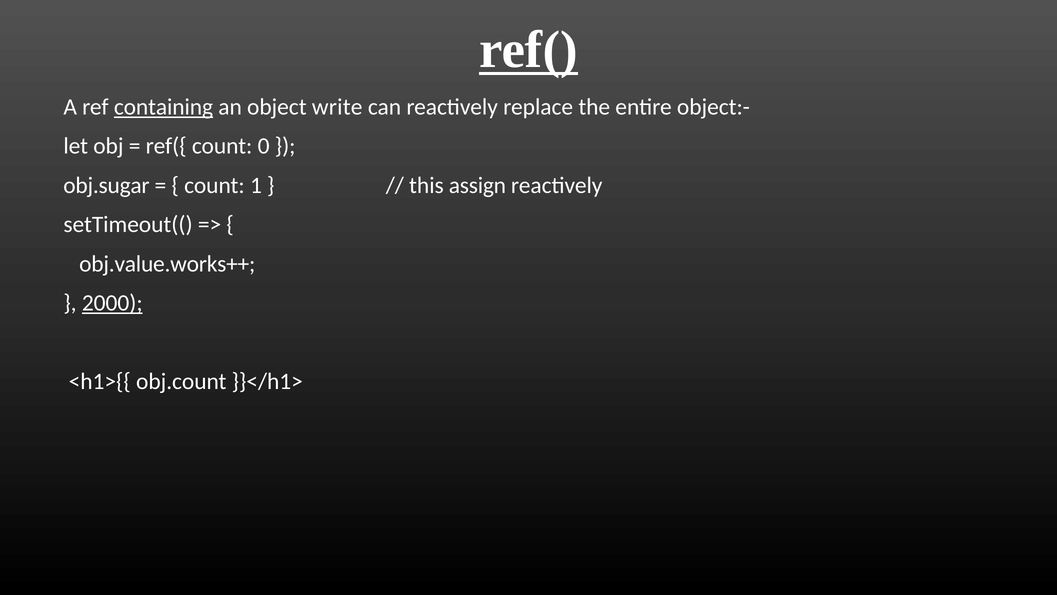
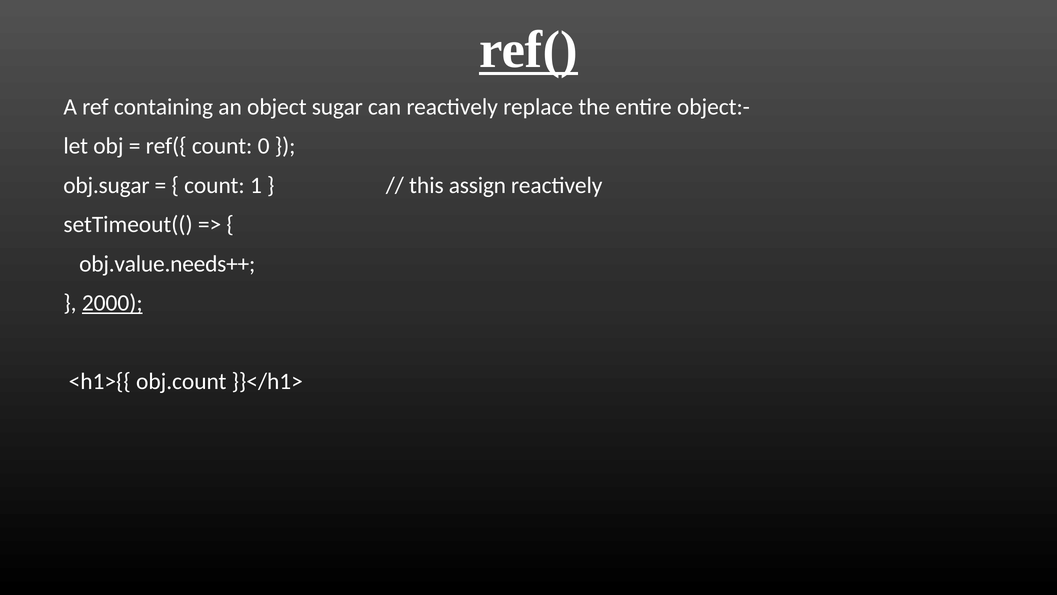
containing underline: present -> none (163, 107)
write: write -> sugar (337, 107)
obj.value.works++: obj.value.works++ -> obj.value.needs++ (167, 264)
